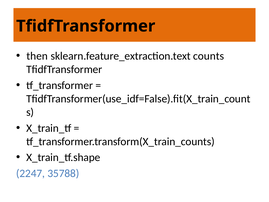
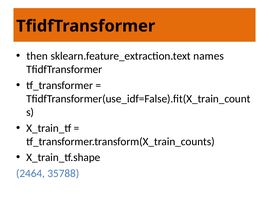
counts: counts -> names (209, 56)
2247: 2247 -> 2464 (31, 173)
